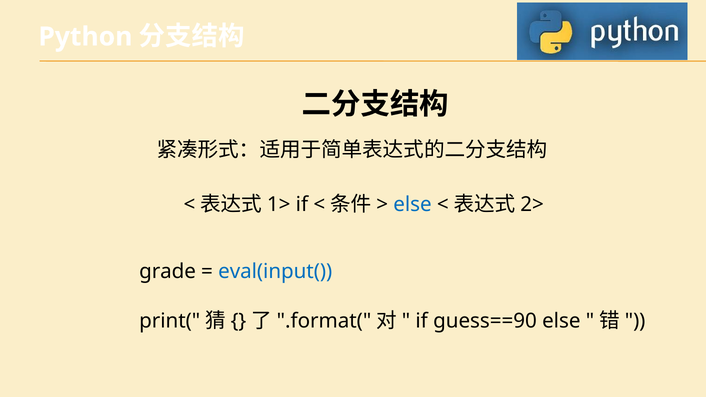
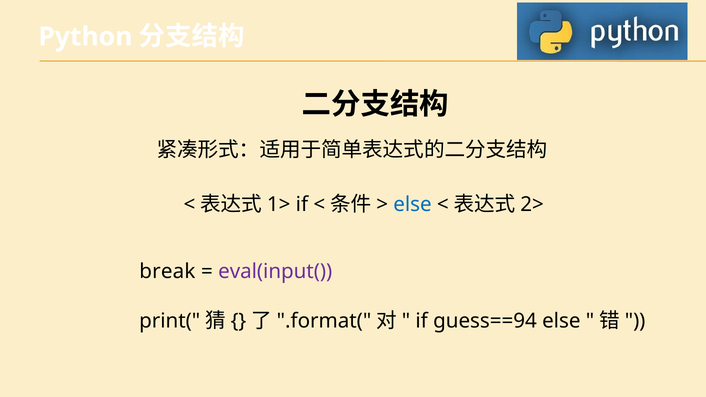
grade: grade -> break (167, 272)
eval(input( colour: blue -> purple (275, 272)
guess==90: guess==90 -> guess==94 (485, 321)
